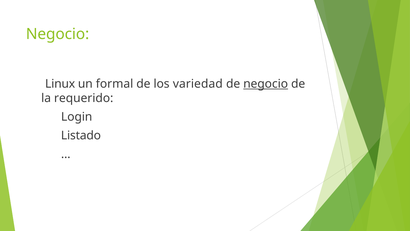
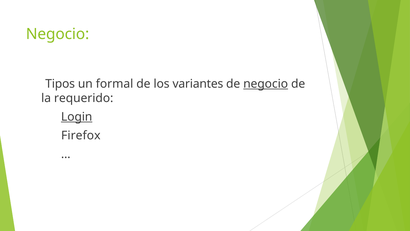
Linux: Linux -> Tipos (60, 84)
variedad: variedad -> variantes (198, 84)
Login underline: none -> present (77, 117)
Listado: Listado -> Firefox (81, 135)
